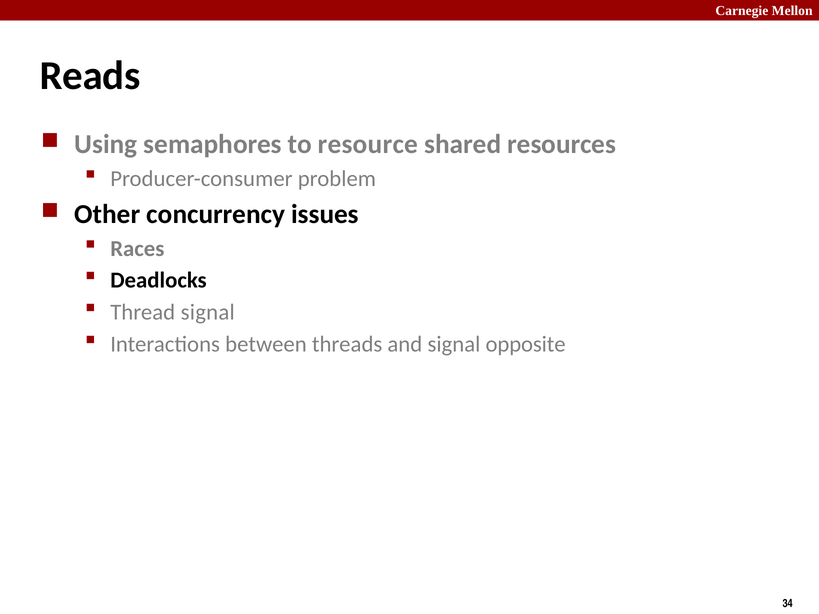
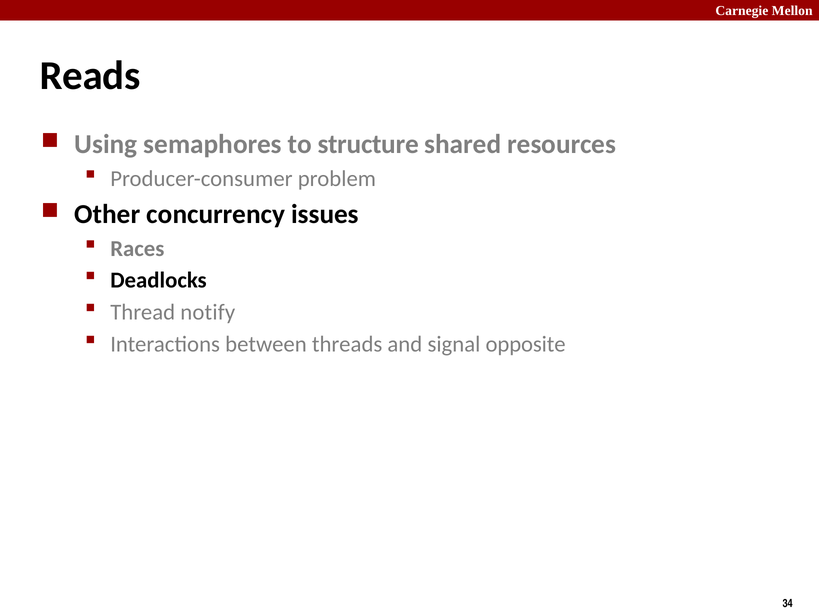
resource: resource -> structure (368, 144)
Thread signal: signal -> notify (208, 312)
